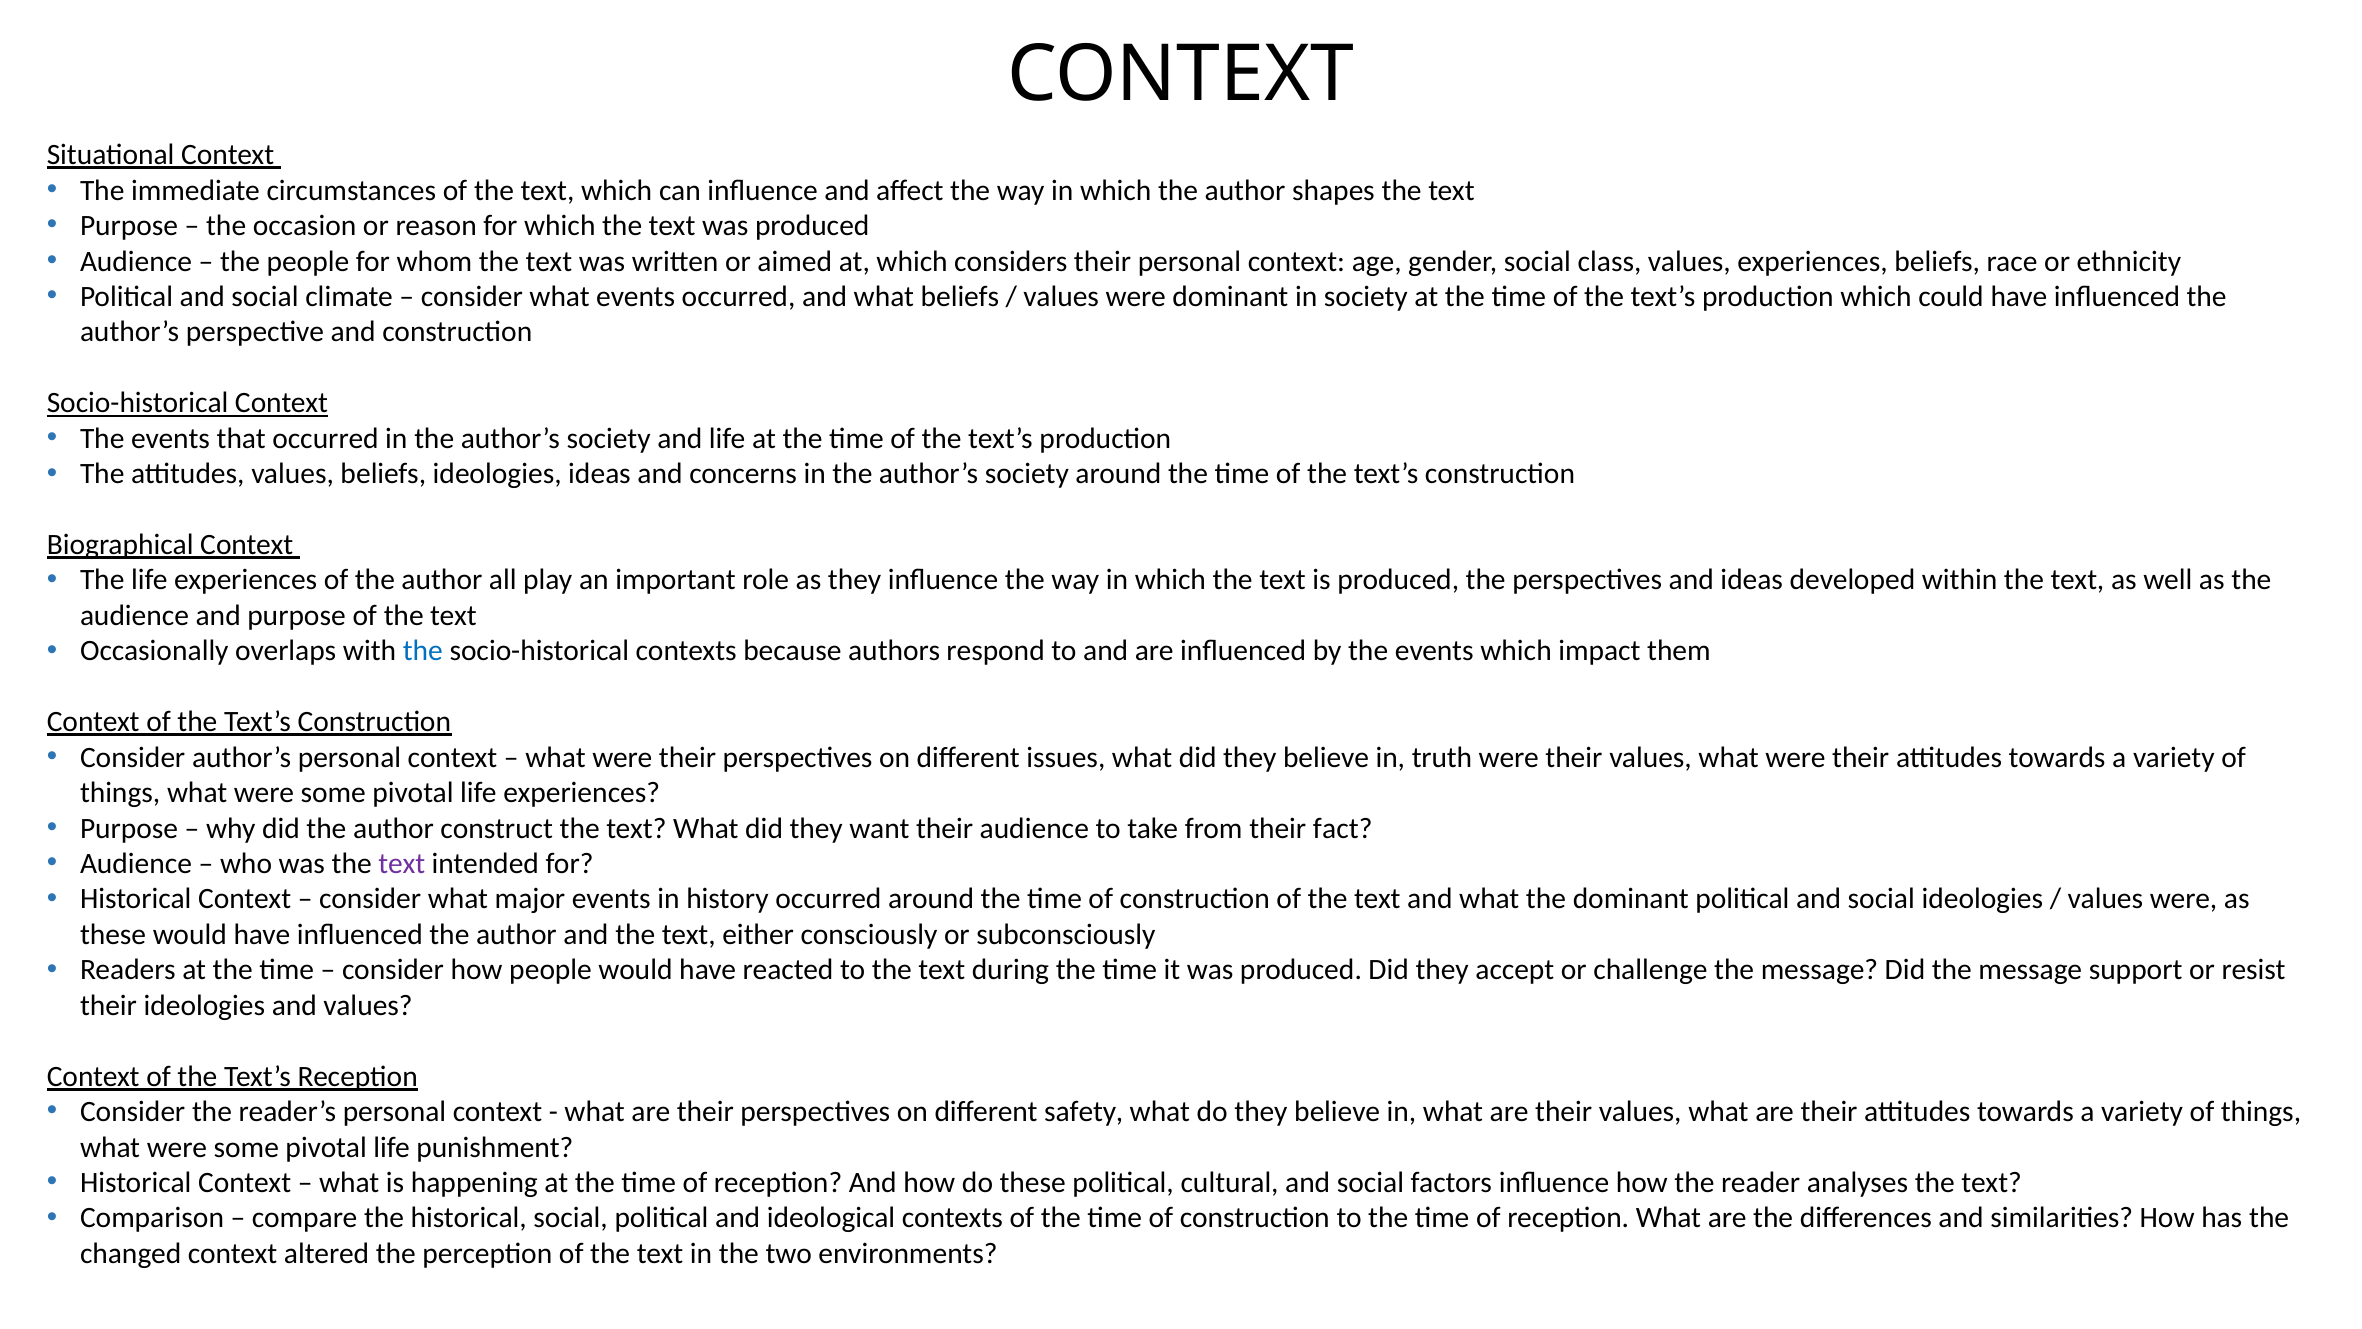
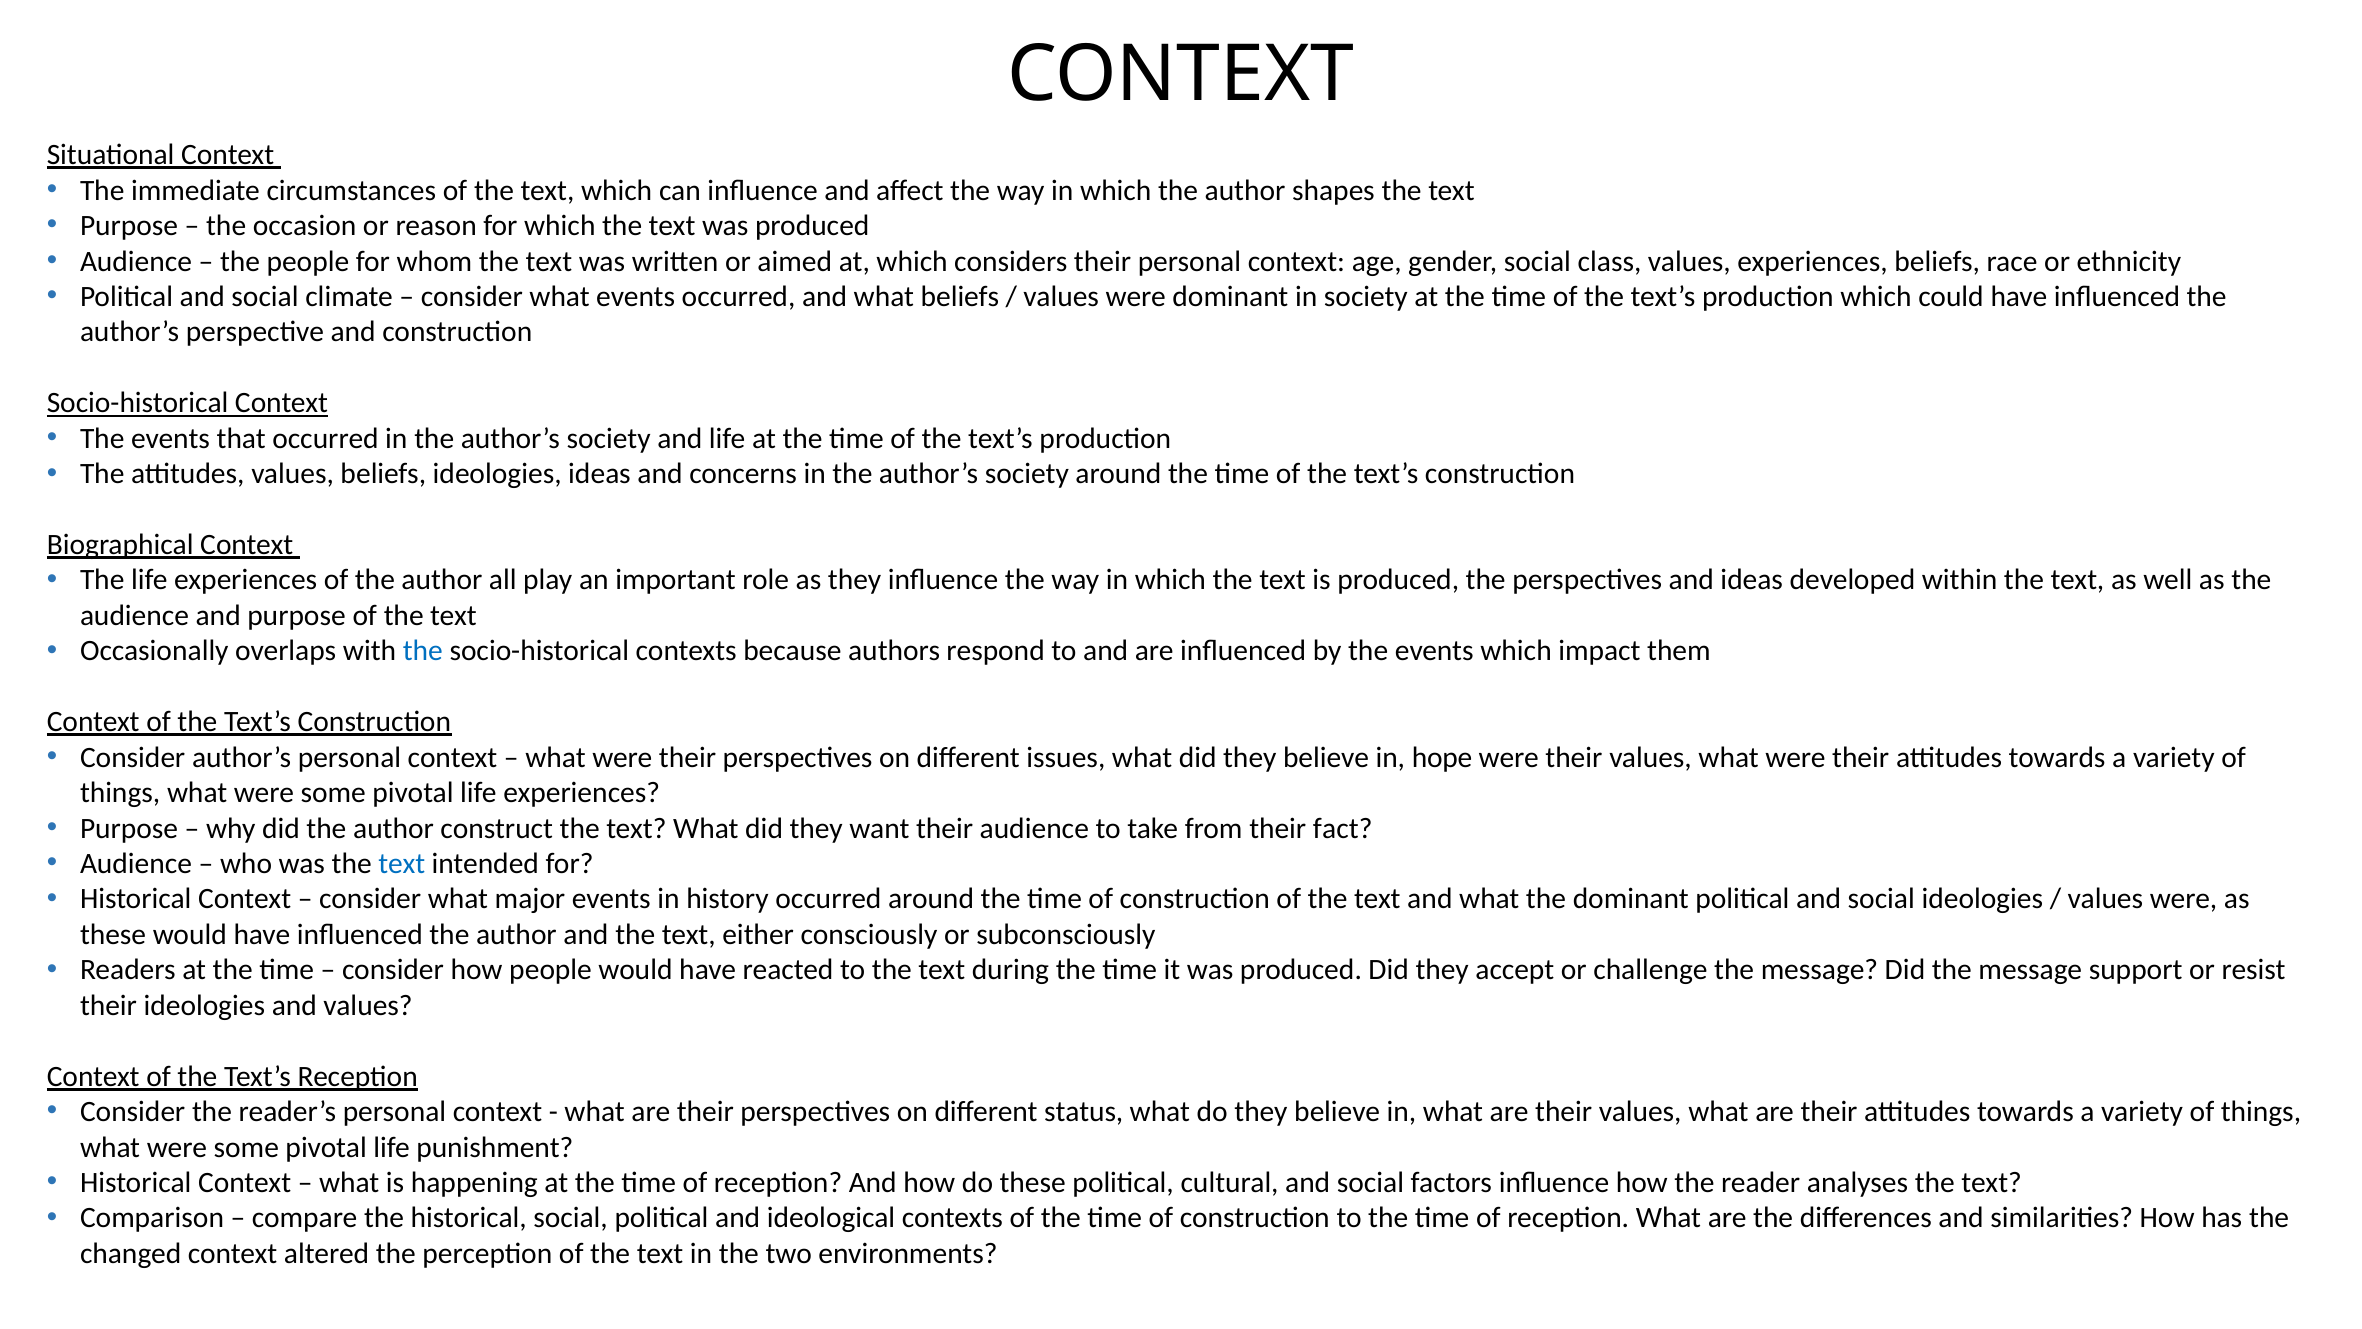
truth: truth -> hope (1442, 757)
text colour: purple -> blue (402, 864)
safety: safety -> status (1084, 1112)
